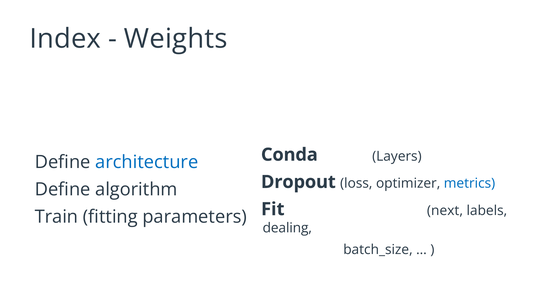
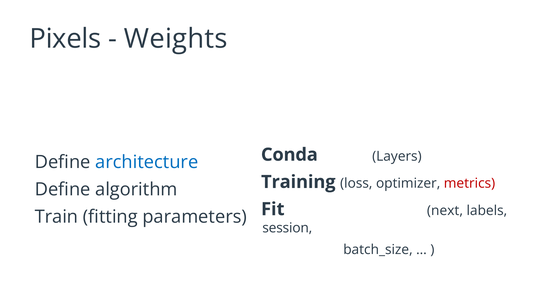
Index: Index -> Pixels (65, 39)
Dropout: Dropout -> Training (298, 182)
metrics colour: blue -> red (470, 184)
dealing: dealing -> session (287, 228)
